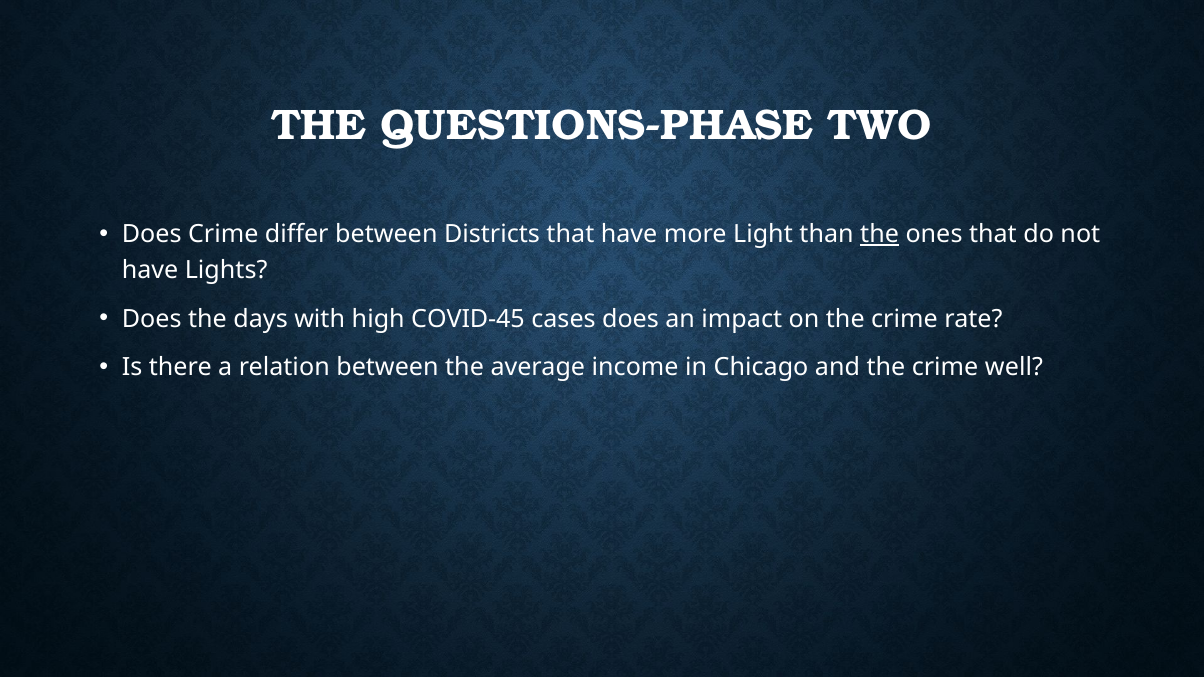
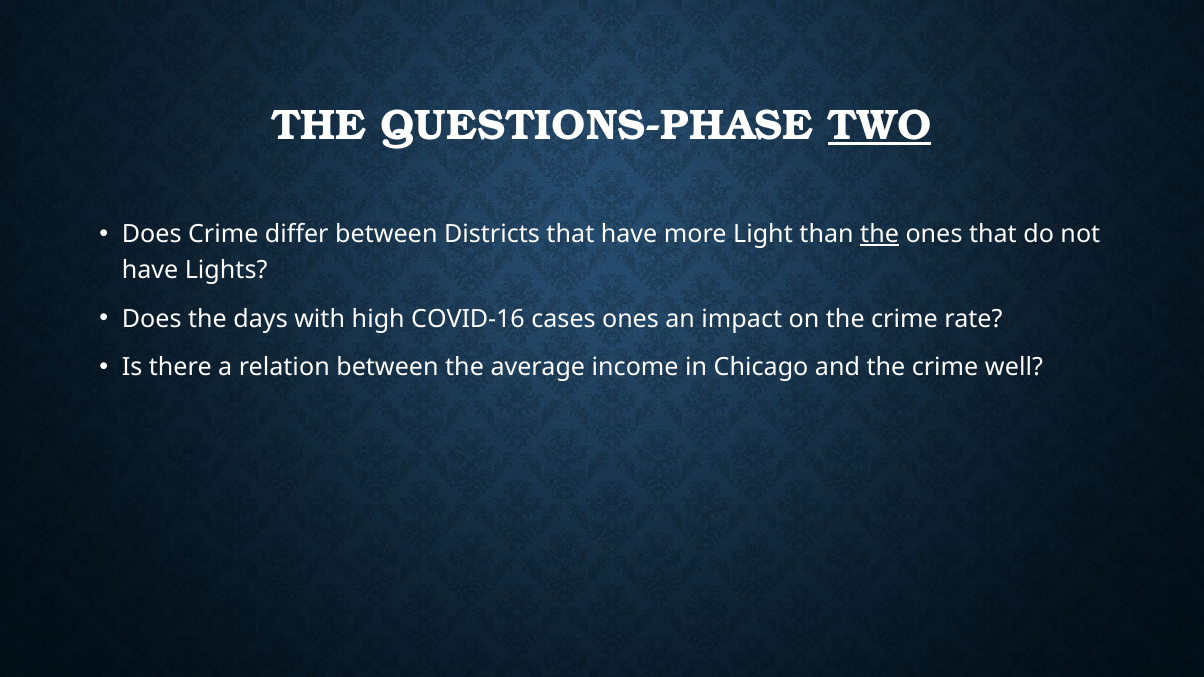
TWO underline: none -> present (880, 125)
COVID-45: COVID-45 -> COVID-16 (468, 319)
cases does: does -> ones (630, 319)
